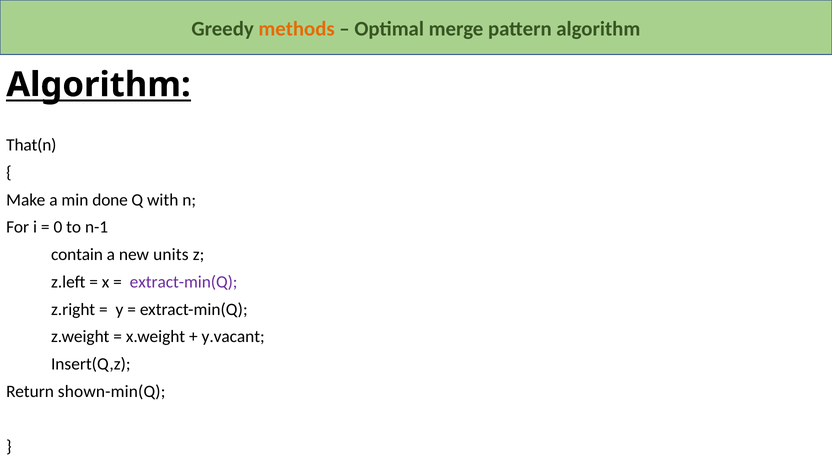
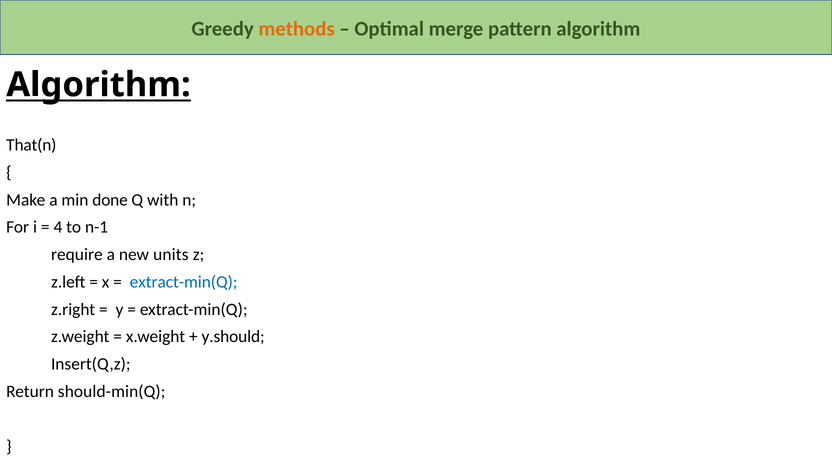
0: 0 -> 4 (58, 227)
contain: contain -> require (77, 255)
extract-min(Q colour: purple -> blue (184, 282)
y.vacant: y.vacant -> y.should (233, 337)
shown-min(Q: shown-min(Q -> should-min(Q (112, 392)
